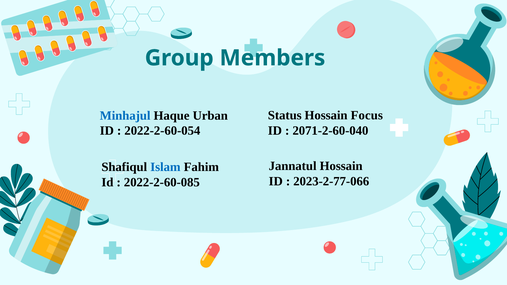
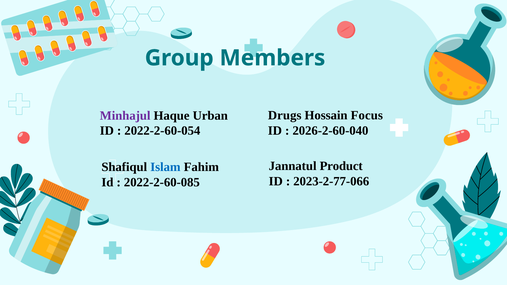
Status: Status -> Drugs (285, 116)
Minhajul colour: blue -> purple (125, 116)
2071-2-60-040: 2071-2-60-040 -> 2026-2-60-040 (330, 131)
Jannatul Hossain: Hossain -> Product (341, 166)
